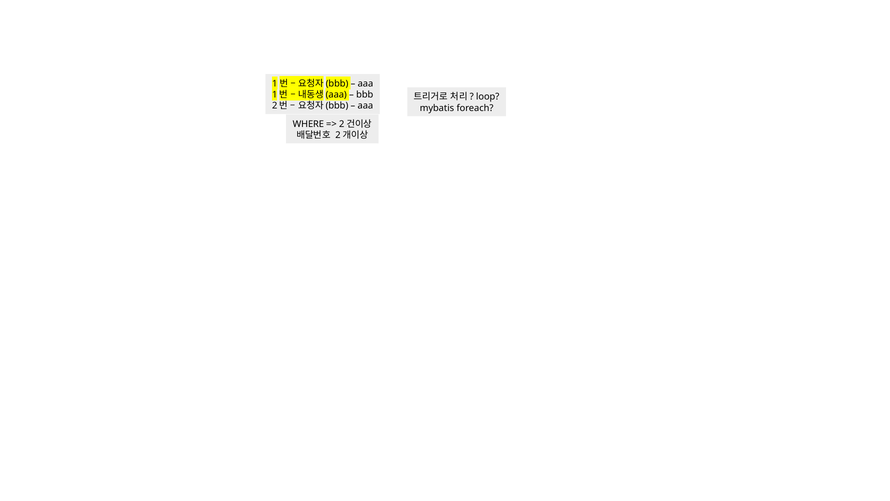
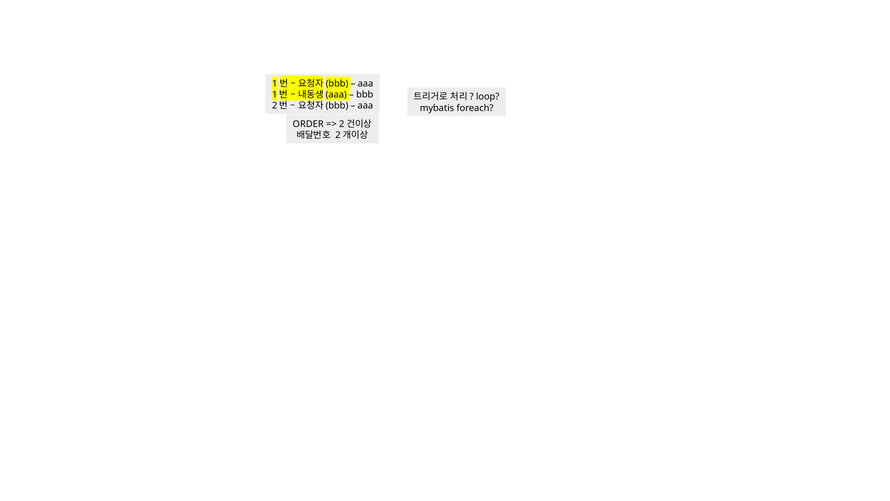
WHERE: WHERE -> ORDER (308, 124)
